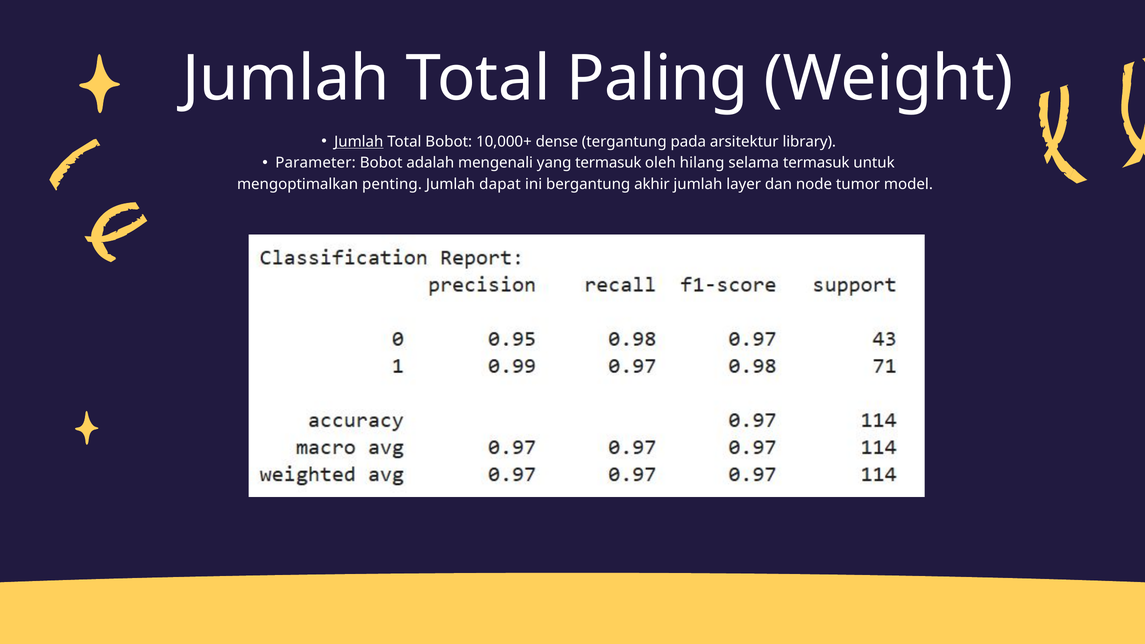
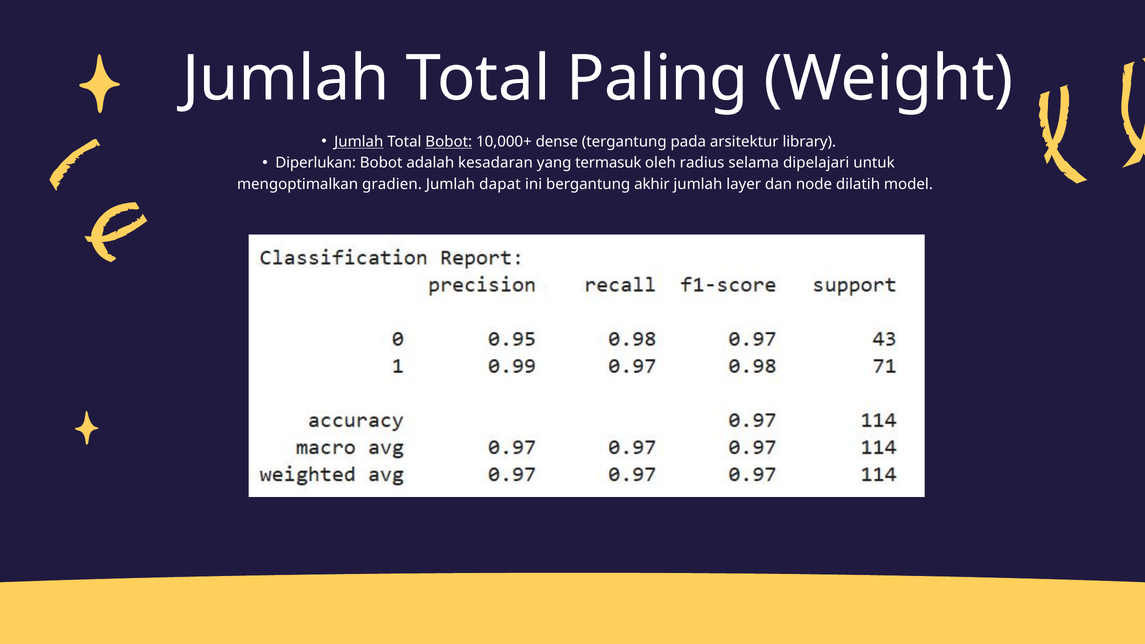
Bobot underline: none -> present (449, 142)
Parameter: Parameter -> Diperlukan (316, 163)
mengenali: mengenali -> kesadaran (495, 163)
hilang: hilang -> radius (702, 163)
selama termasuk: termasuk -> dipelajari (816, 163)
penting: penting -> gradien (392, 184)
tumor: tumor -> dilatih (858, 184)
